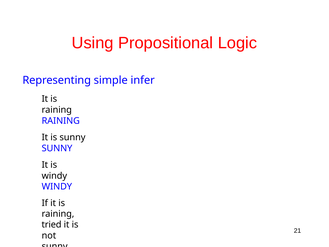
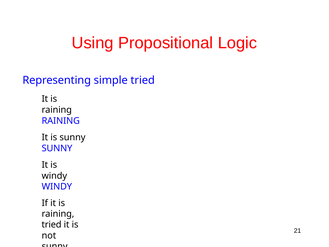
simple infer: infer -> tried (143, 80)
